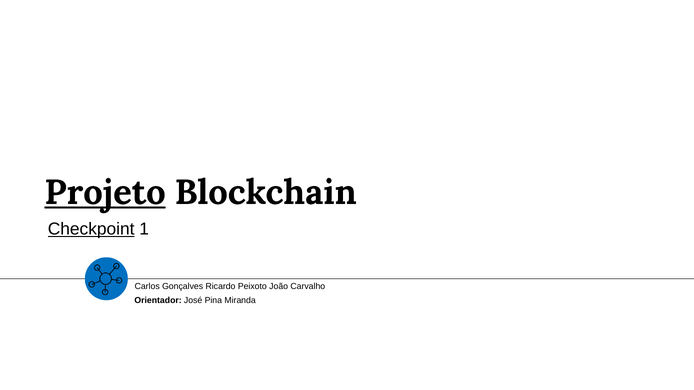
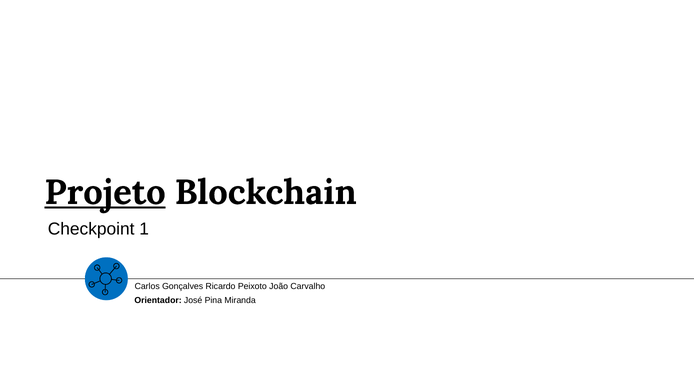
Checkpoint underline: present -> none (91, 229)
